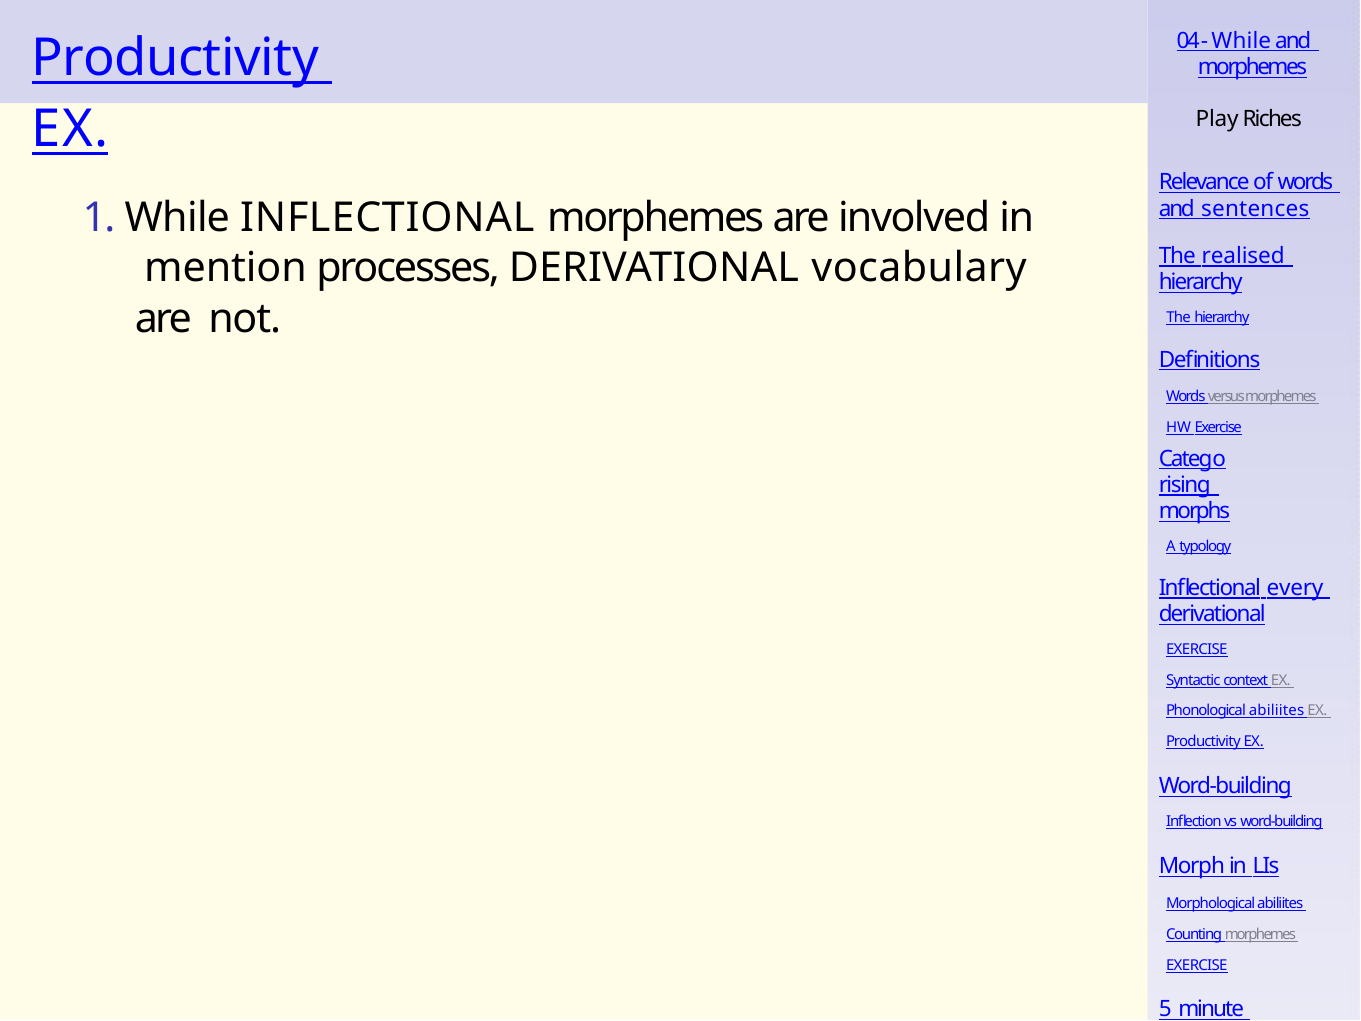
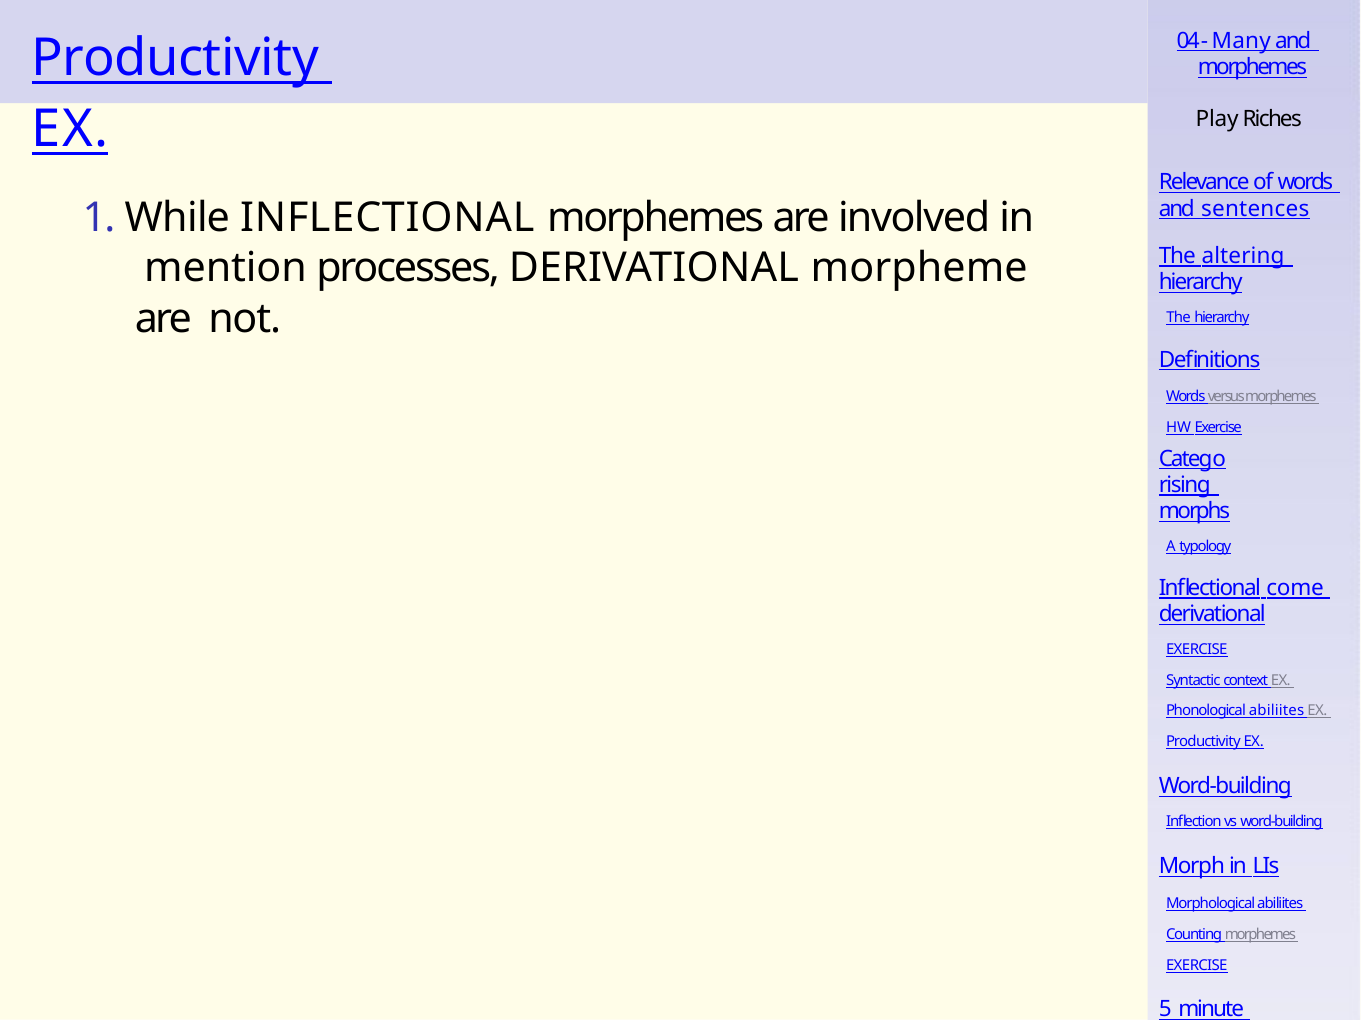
While: While -> Many (1241, 41)
realised: realised -> altering (1243, 256)
vocabulary: vocabulary -> morpheme (919, 268)
every: every -> come (1295, 588)
